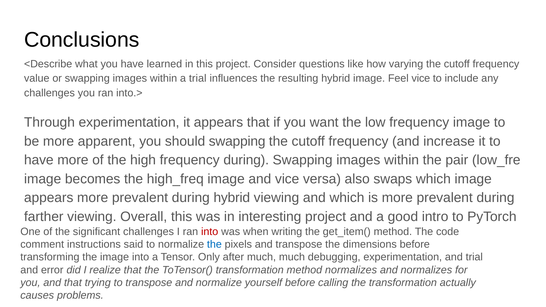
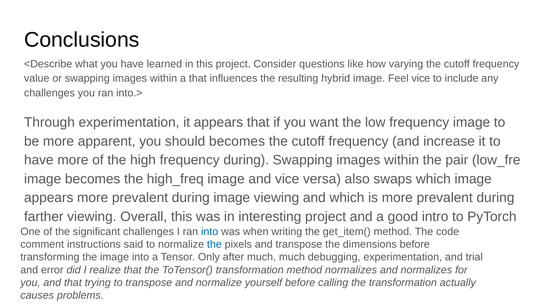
a trial: trial -> that (198, 79)
should swapping: swapping -> becomes (237, 141)
during hybrid: hybrid -> image (232, 198)
into colour: red -> blue (210, 232)
